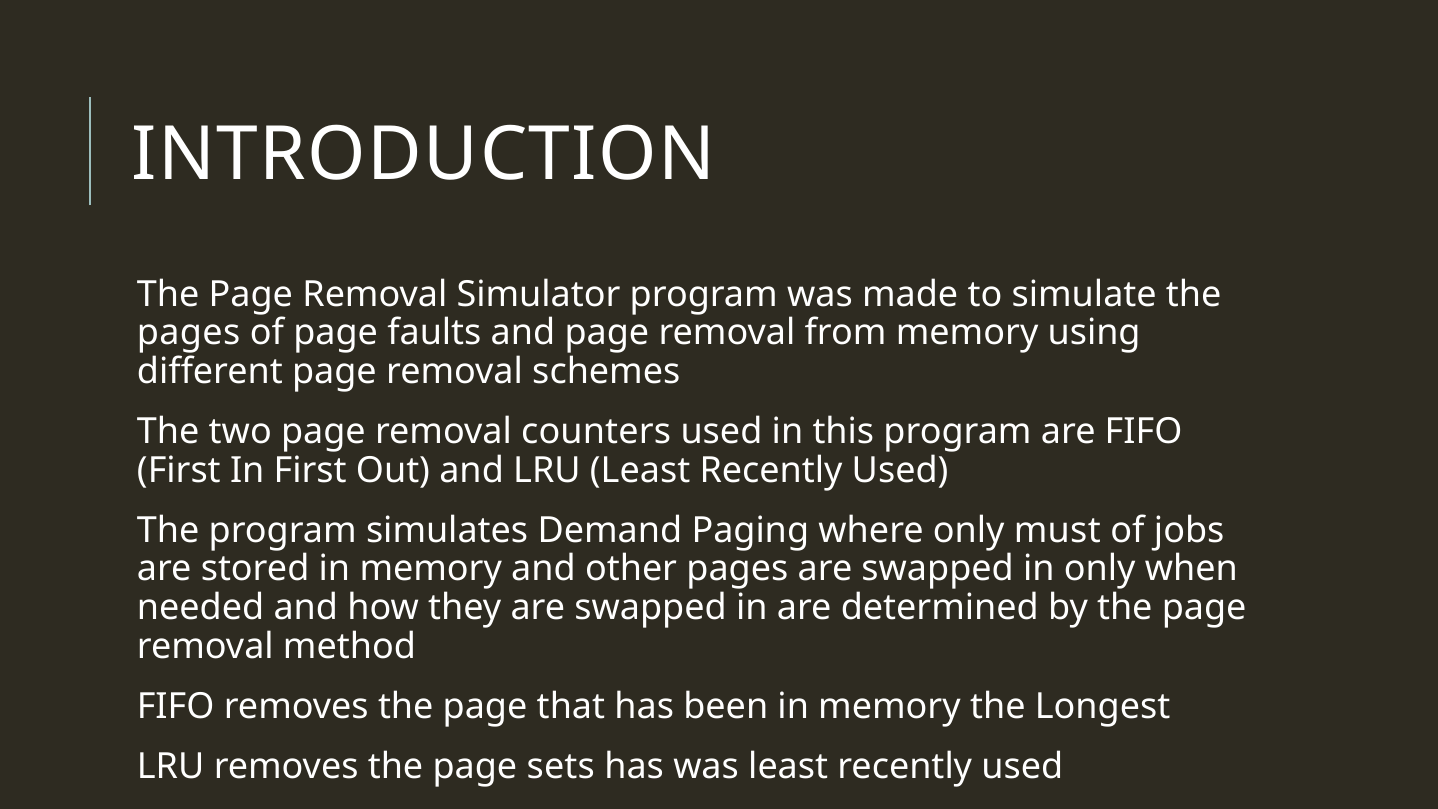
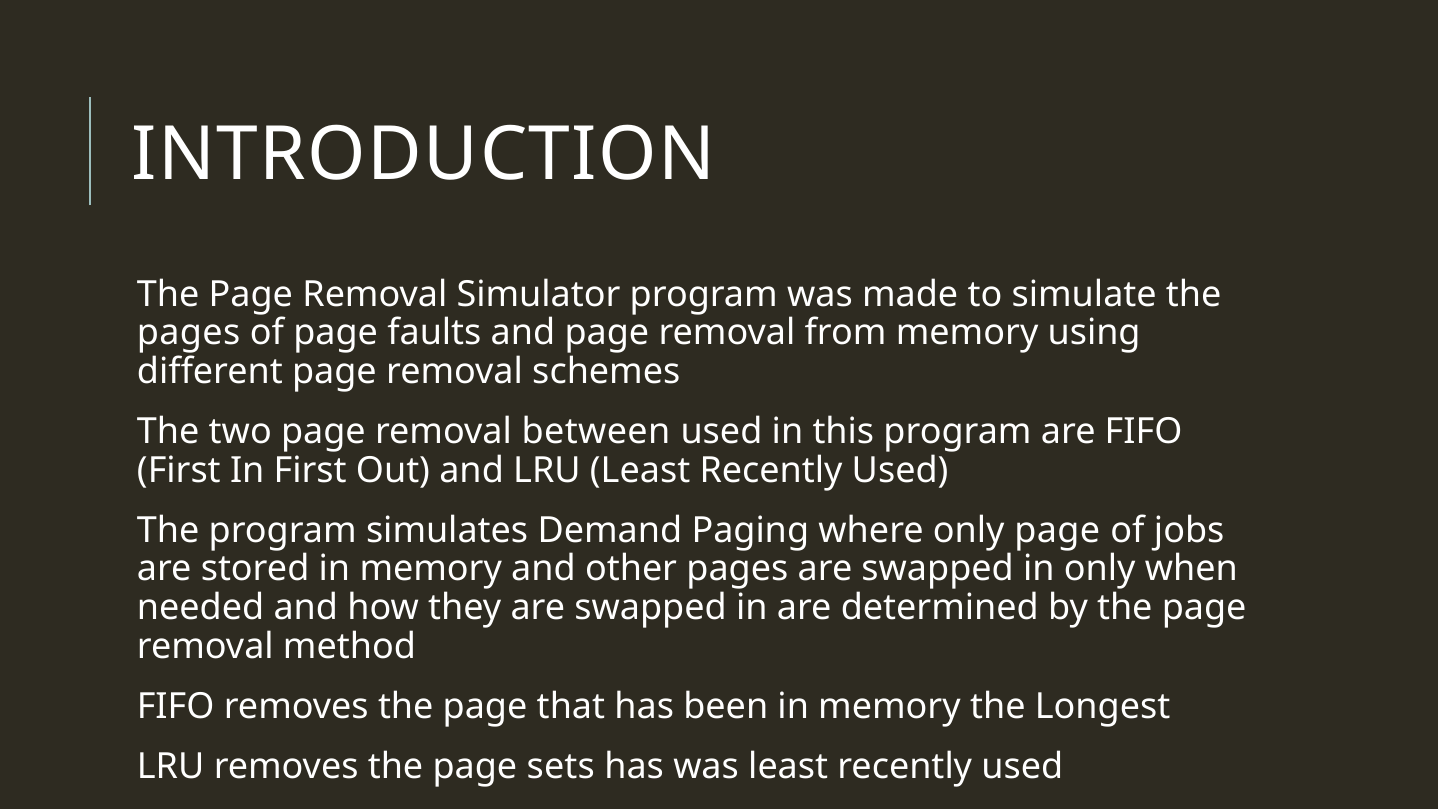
counters: counters -> between (596, 432)
only must: must -> page (1057, 530)
